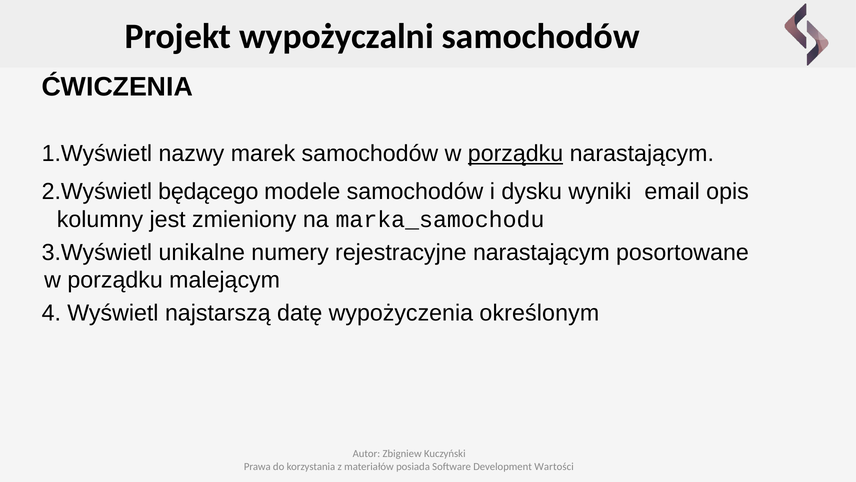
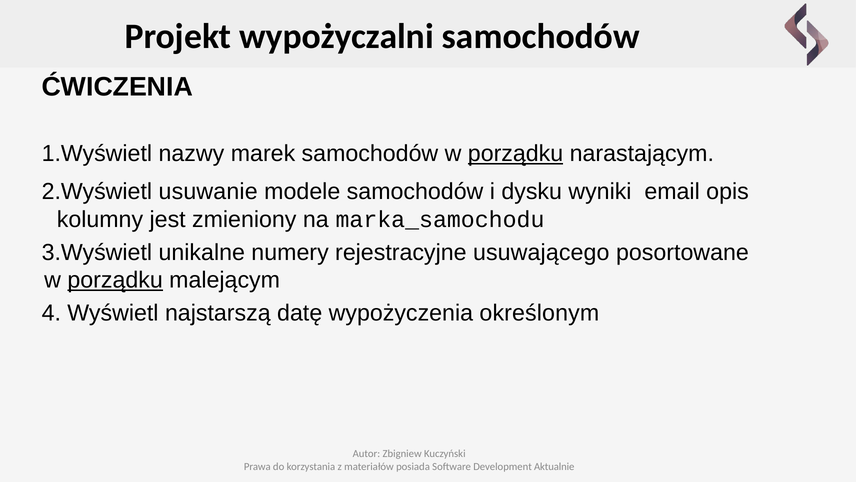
będącego: będącego -> usuwanie (208, 192)
rejestracyjne narastającym: narastającym -> usuwającego (541, 252)
porządku underline: none -> present (115, 280)
Wartości: Wartości -> Aktualnie (554, 466)
